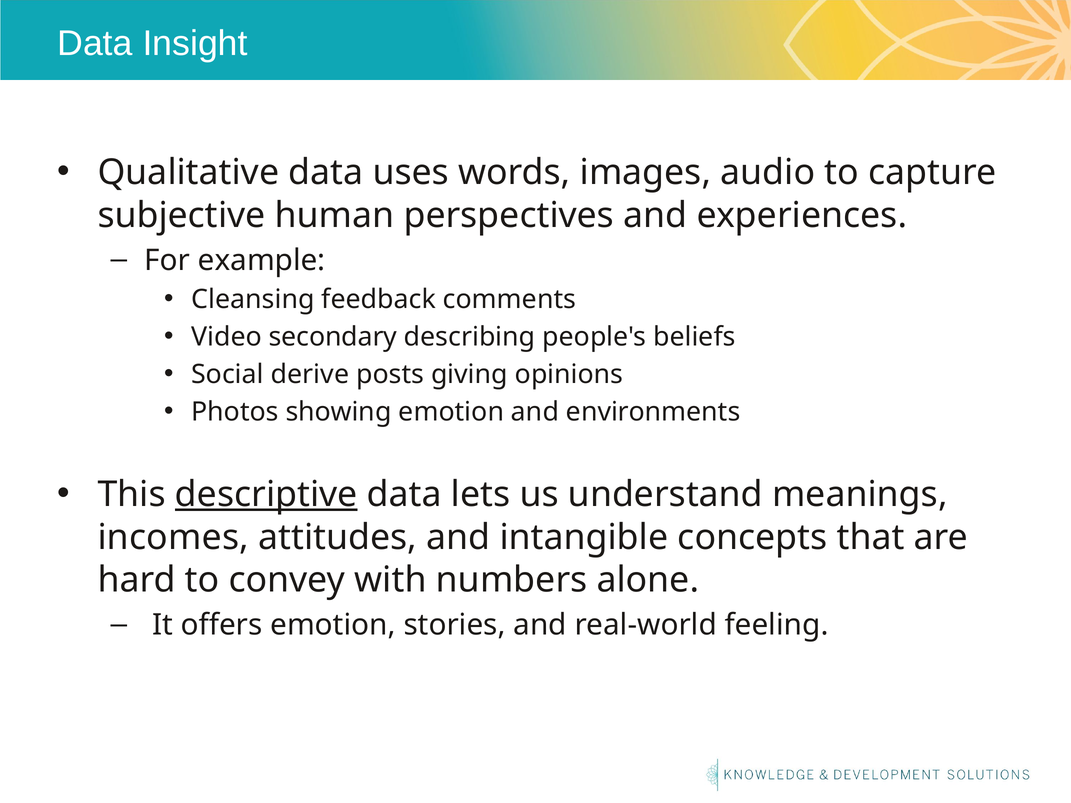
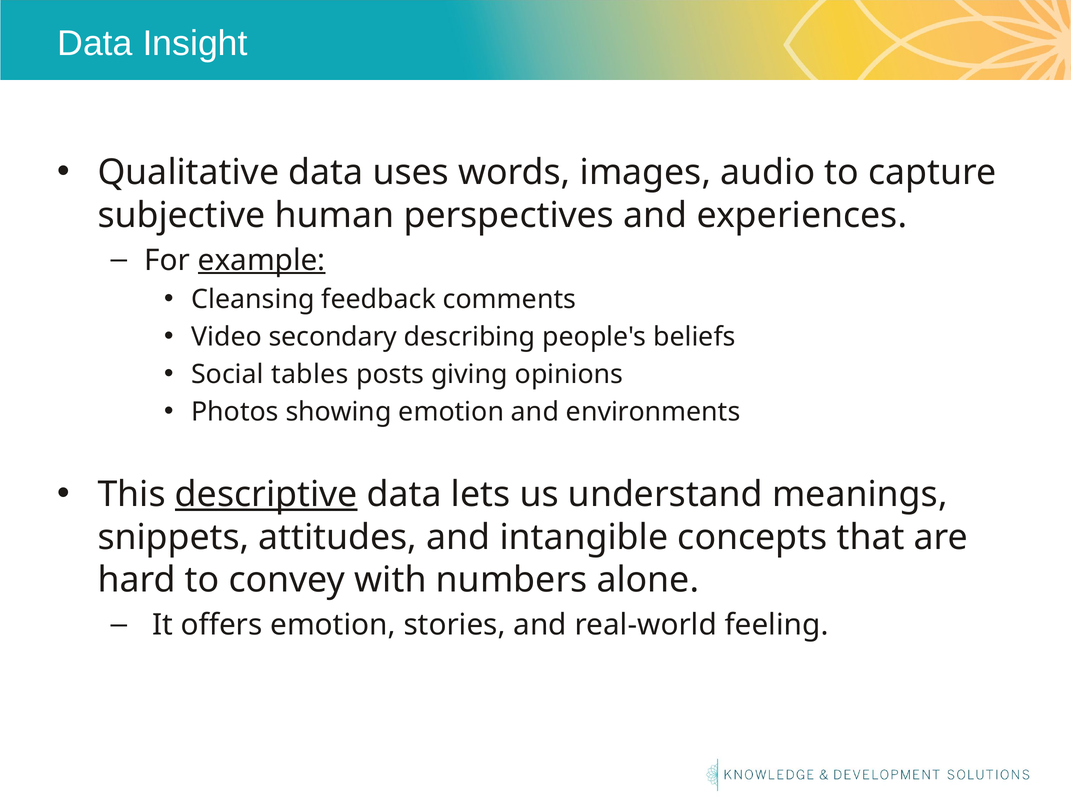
example underline: none -> present (262, 260)
derive: derive -> tables (310, 374)
incomes: incomes -> snippets (173, 537)
